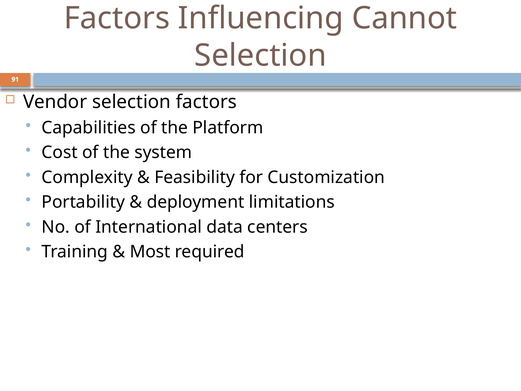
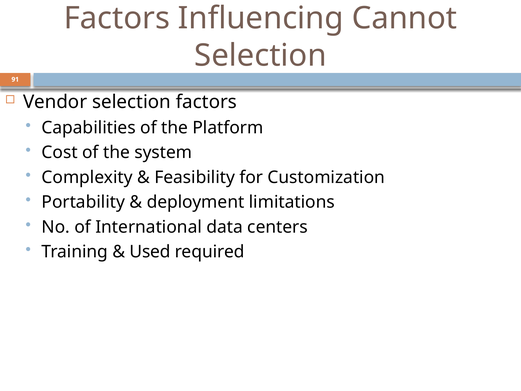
Most: Most -> Used (150, 252)
